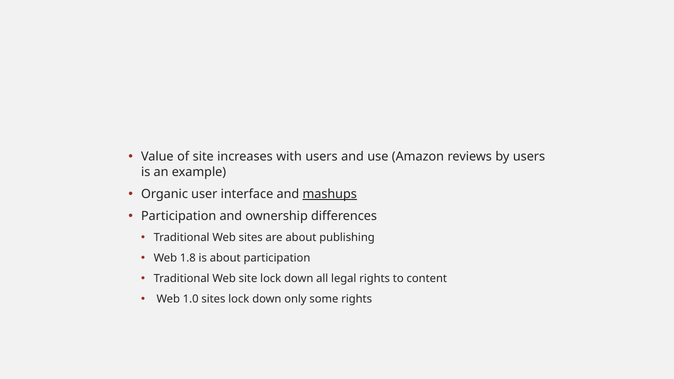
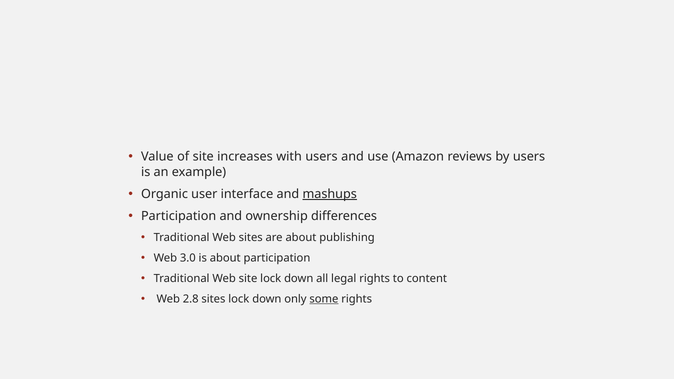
1.8: 1.8 -> 3.0 (188, 258)
1.0: 1.0 -> 2.8 (191, 299)
some underline: none -> present (324, 299)
